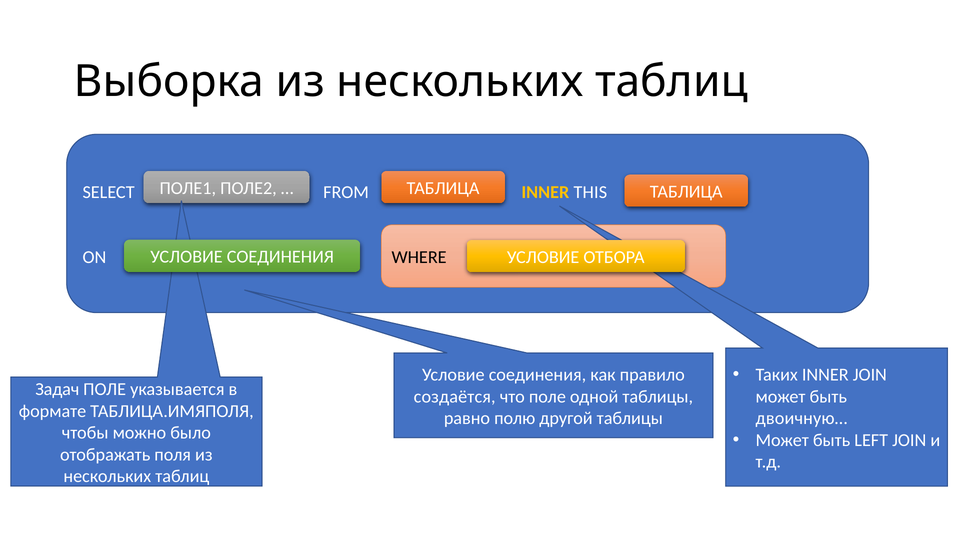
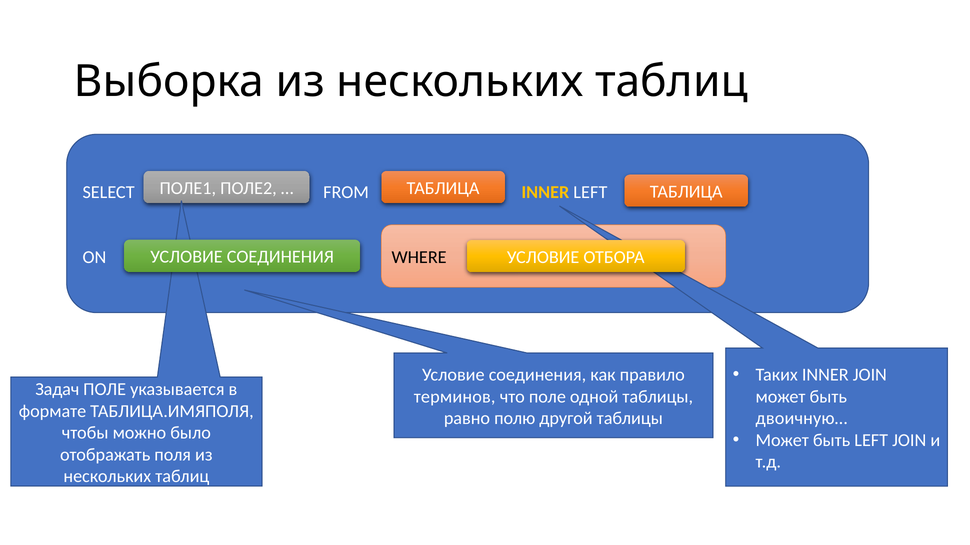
INNER THIS: THIS -> LEFT (590, 192)
создаётся: создаётся -> терминов (455, 397)
